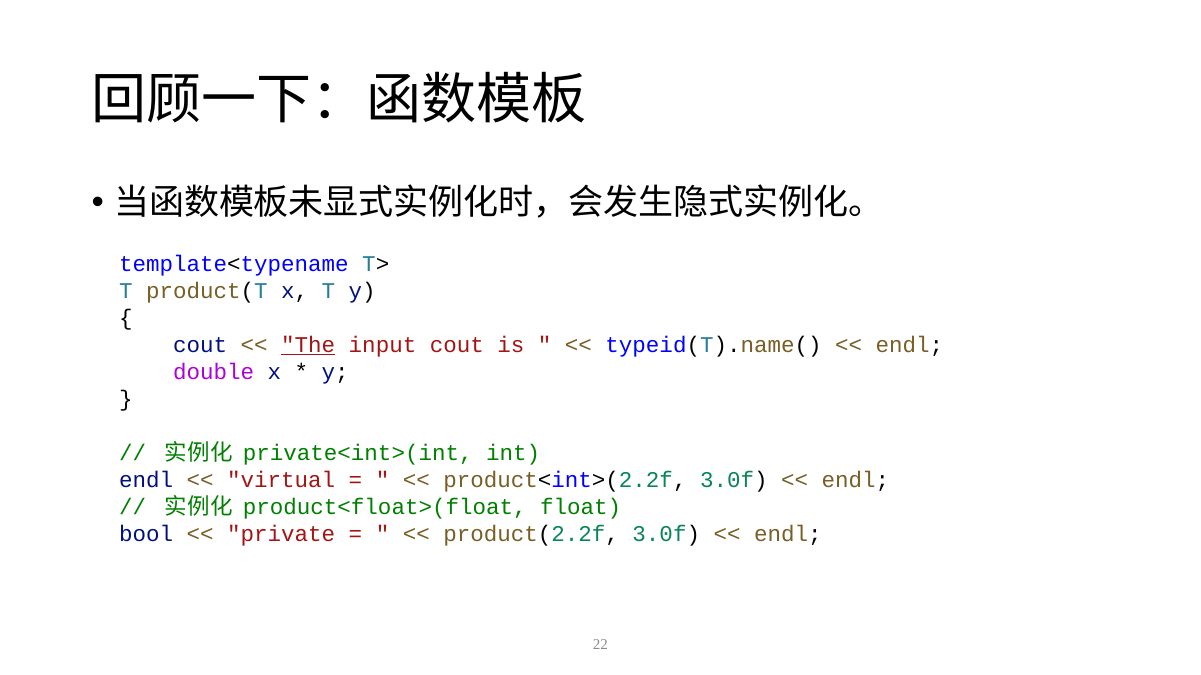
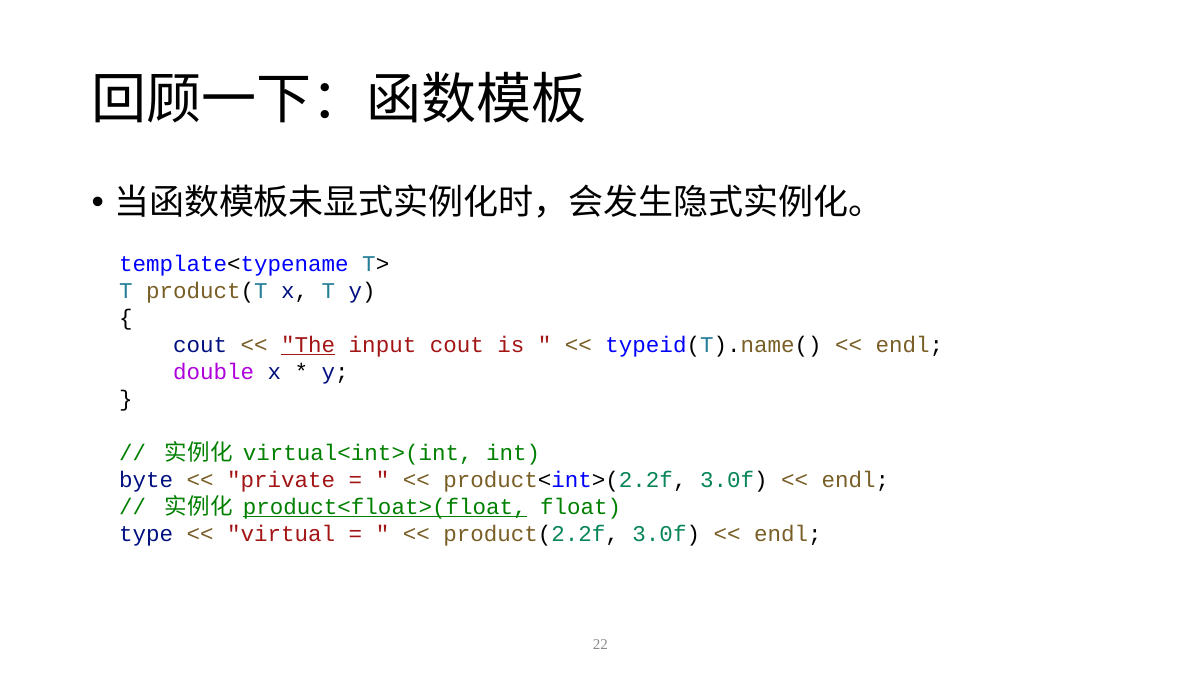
private<int>(int: private<int>(int -> virtual<int>(int (358, 453)
endl: endl -> byte (146, 480)
virtual: virtual -> private (281, 480)
product<float>(float underline: none -> present (385, 507)
bool: bool -> type (146, 534)
private: private -> virtual (281, 534)
